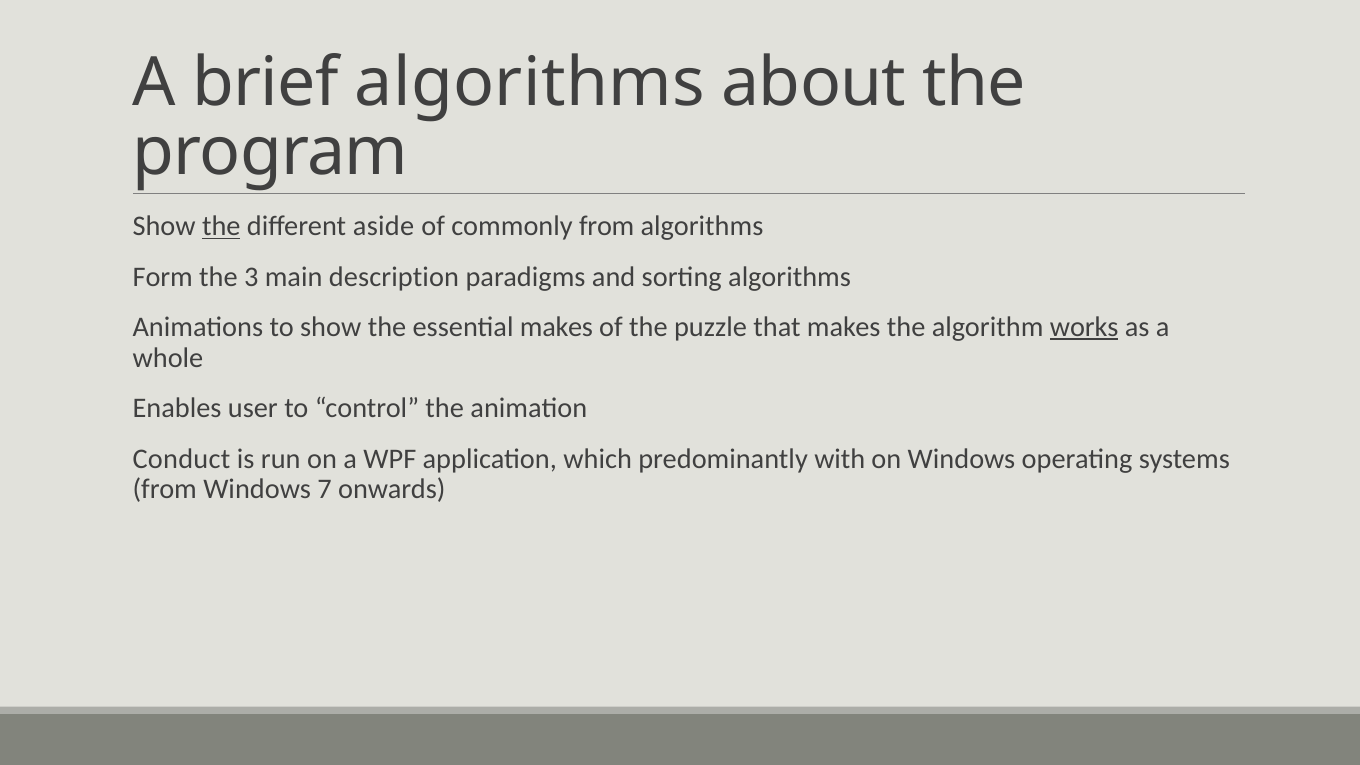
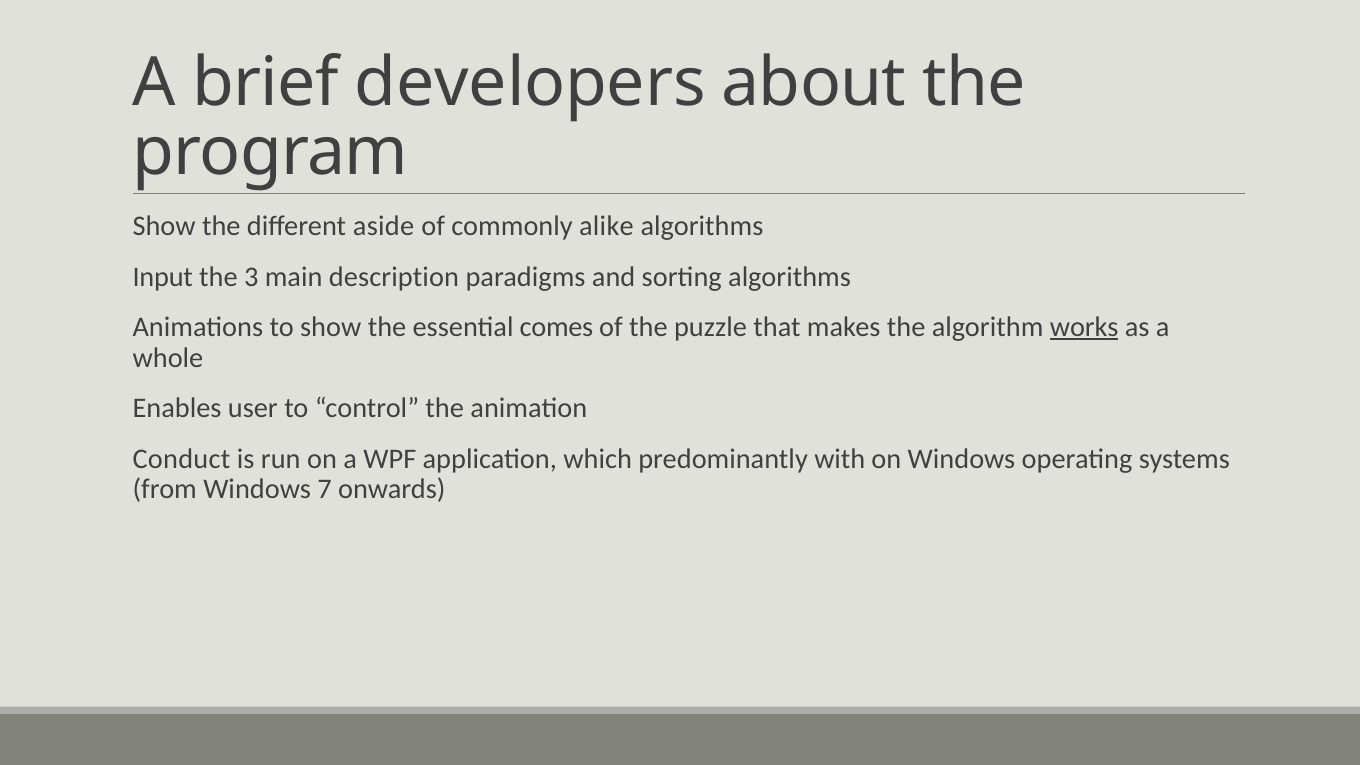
brief algorithms: algorithms -> developers (530, 83)
the underline: present -> none (221, 226)
commonly from: from -> alike (606, 226)
Form: Form -> Input (163, 277)
essential makes: makes -> comes (557, 327)
